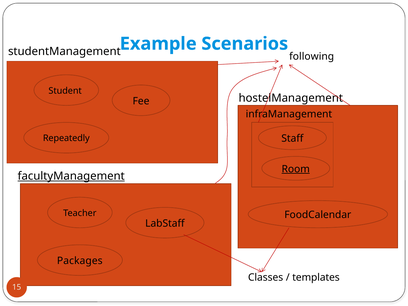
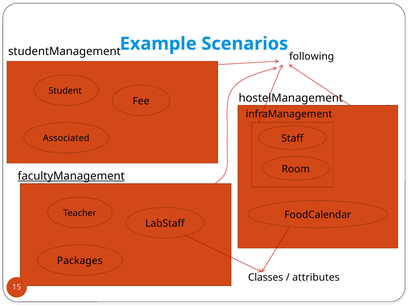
Repeatedly: Repeatedly -> Associated (66, 138)
Room underline: present -> none (296, 169)
templates: templates -> attributes (316, 277)
